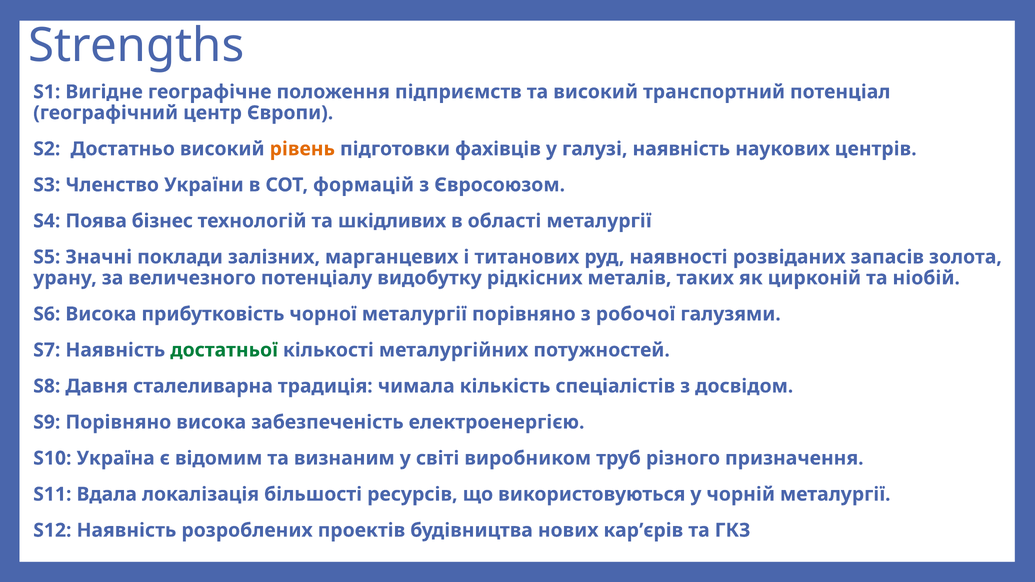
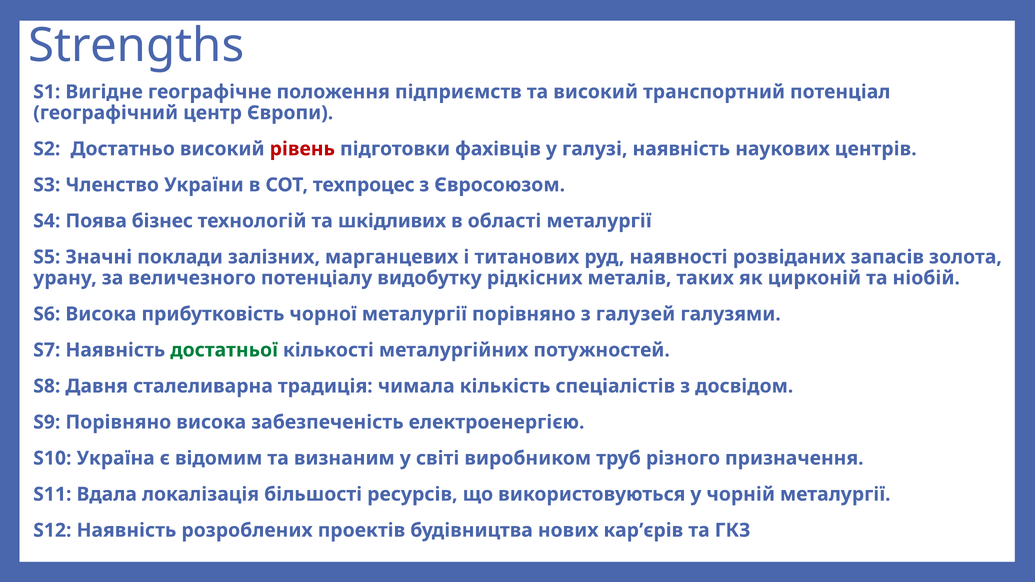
рівень colour: orange -> red (302, 149)
формацій: формацій -> техпроцес (364, 185)
робочої: робочої -> галузей (635, 314)
